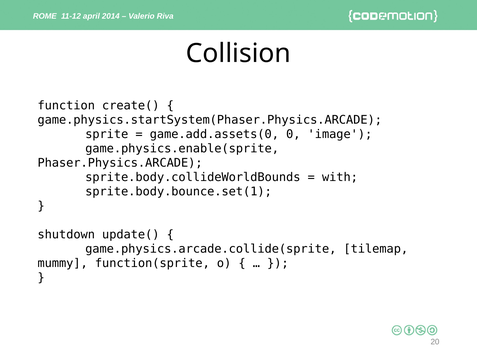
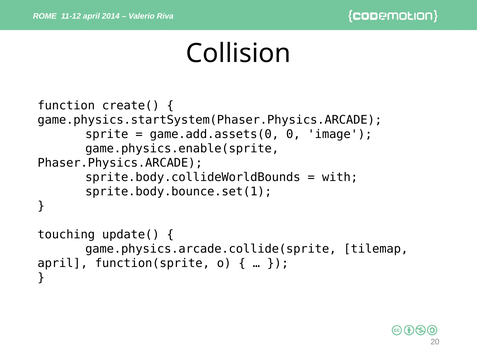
shutdown: shutdown -> touching (66, 234)
mummy: mummy -> april (63, 263)
